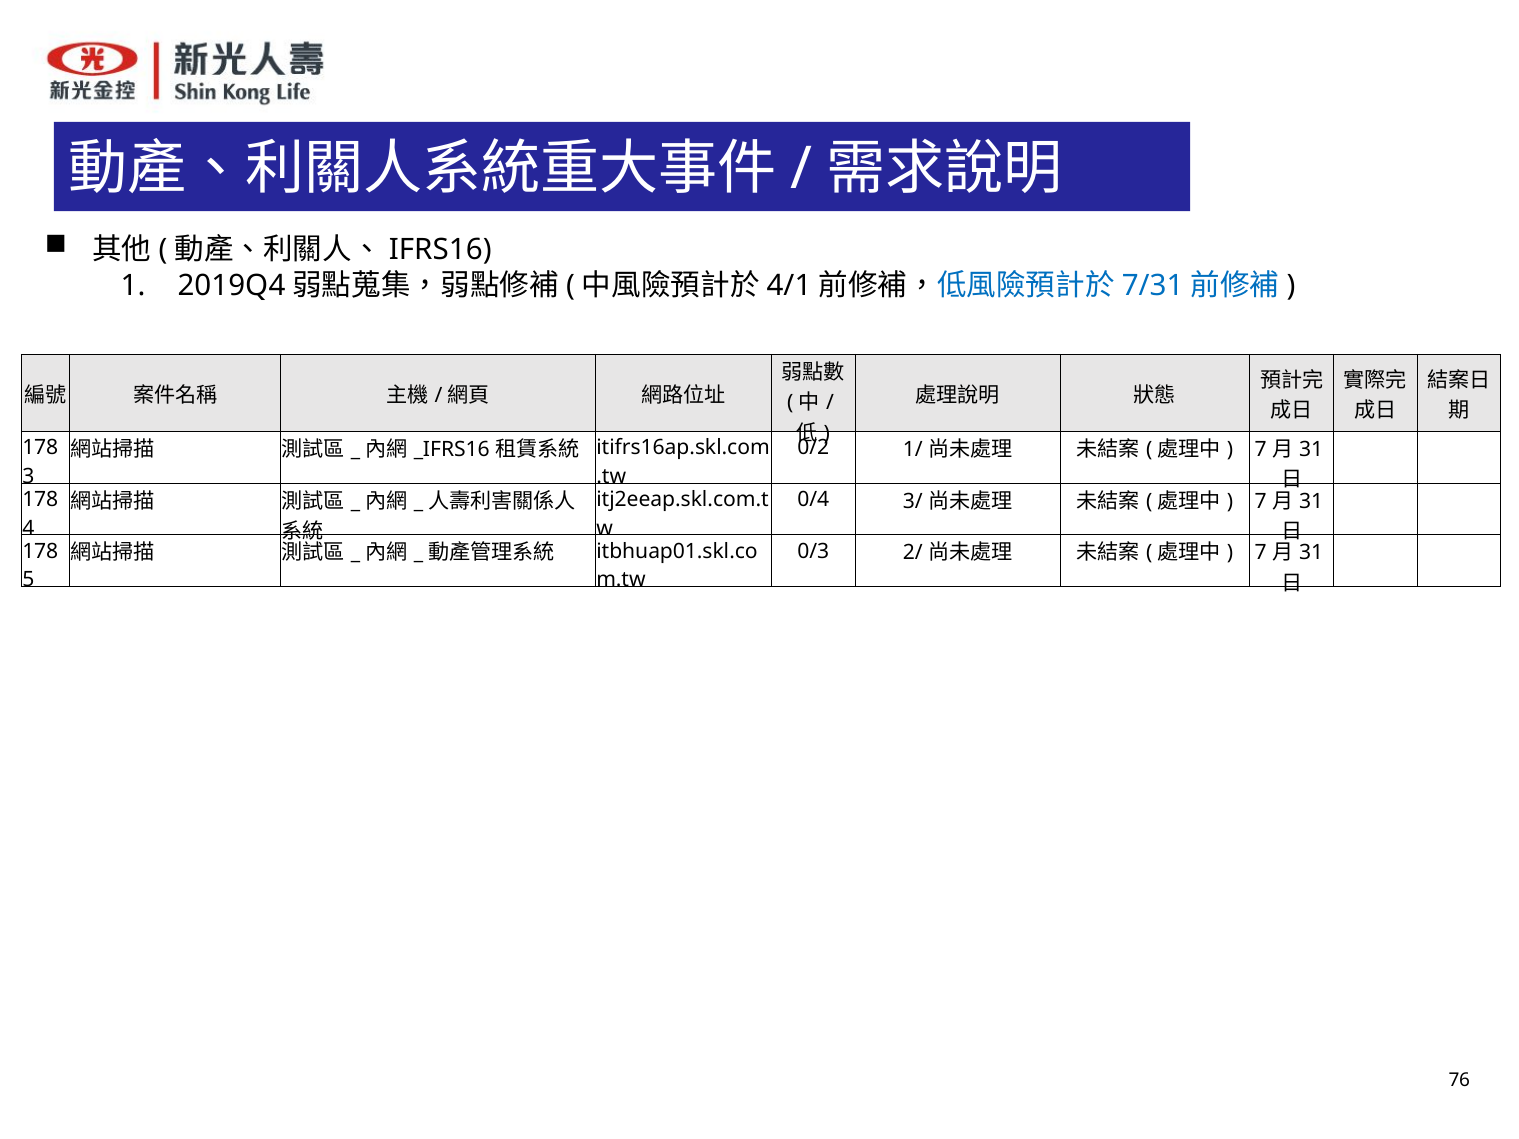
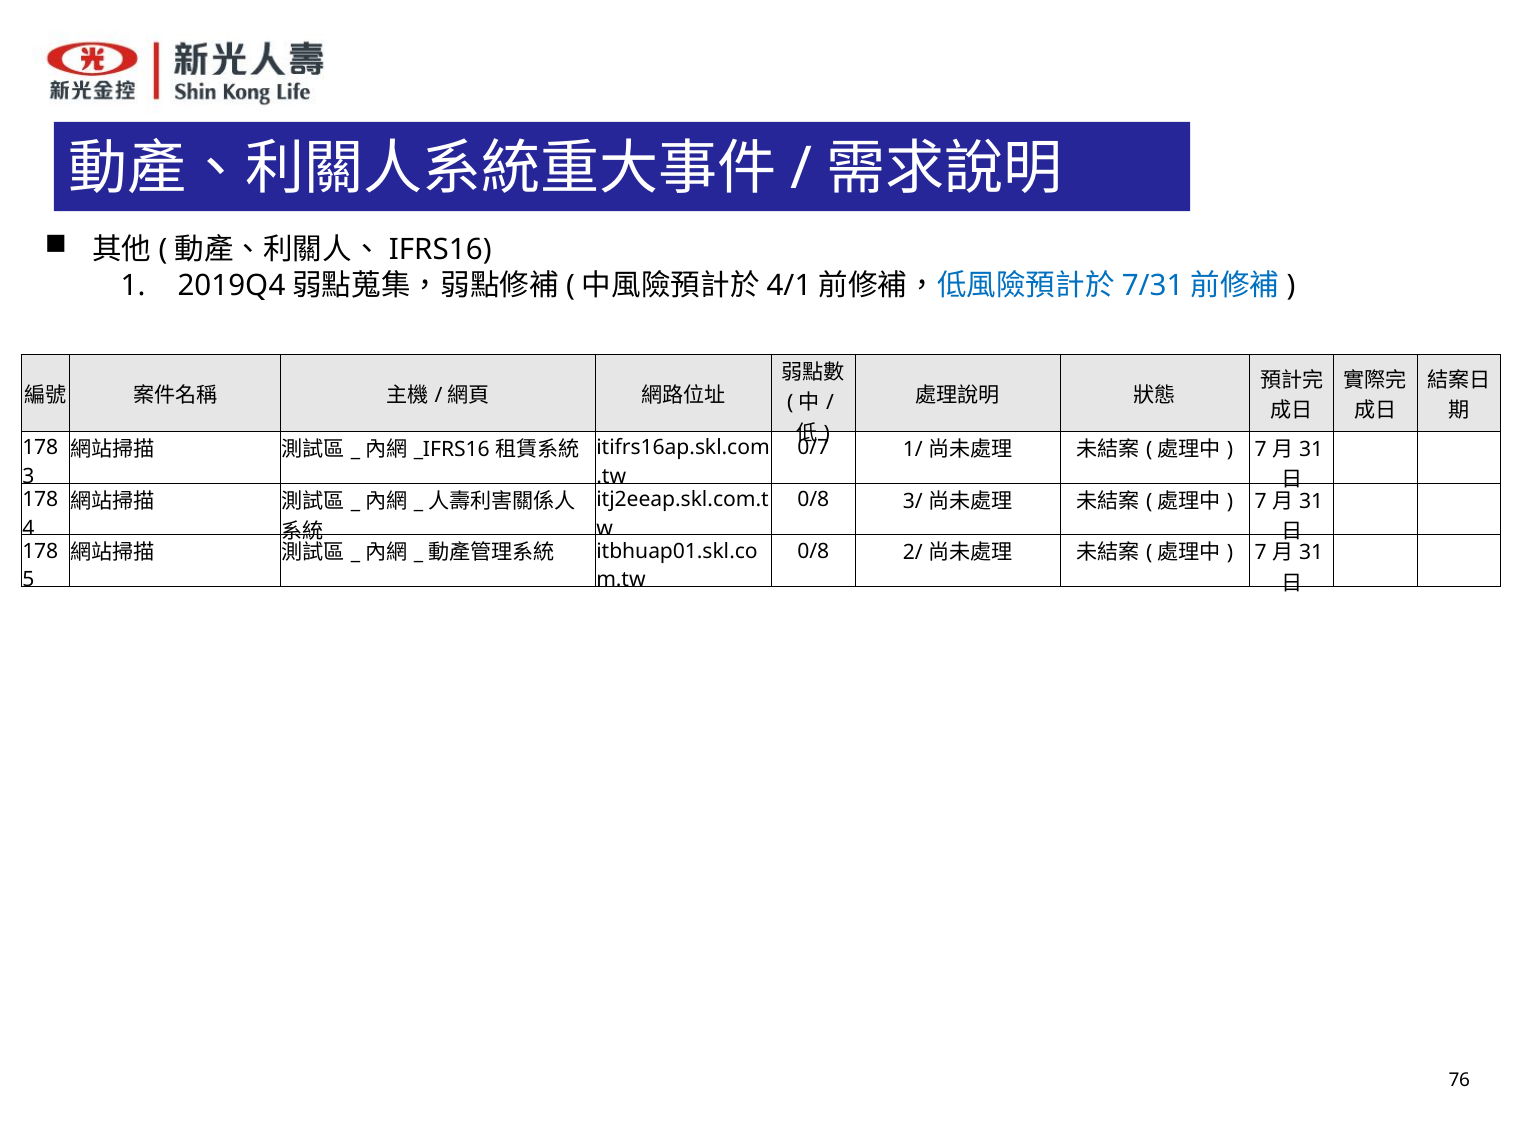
0/2: 0/2 -> 0/7 (813, 448)
0/4: 0/4 -> 0/8 (813, 500)
0/3: 0/3 -> 0/8 (813, 552)
